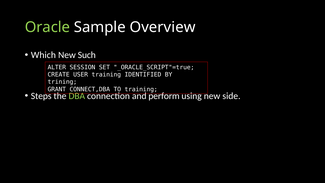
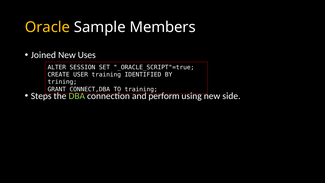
Oracle colour: light green -> yellow (47, 27)
Overview: Overview -> Members (163, 27)
Which: Which -> Joined (43, 55)
Such: Such -> Uses (87, 55)
